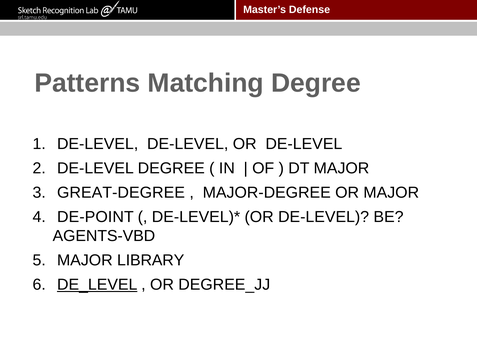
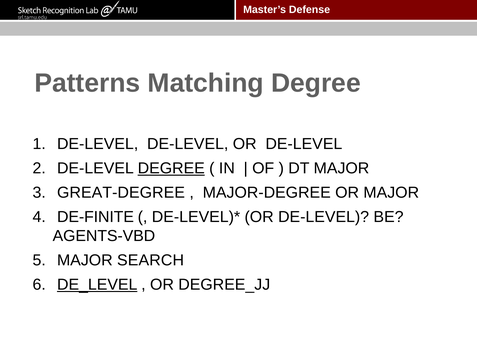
DEGREE underline: none -> present (171, 169)
DE-POINT: DE-POINT -> DE-FINITE (95, 217)
LIBRARY: LIBRARY -> SEARCH (151, 261)
